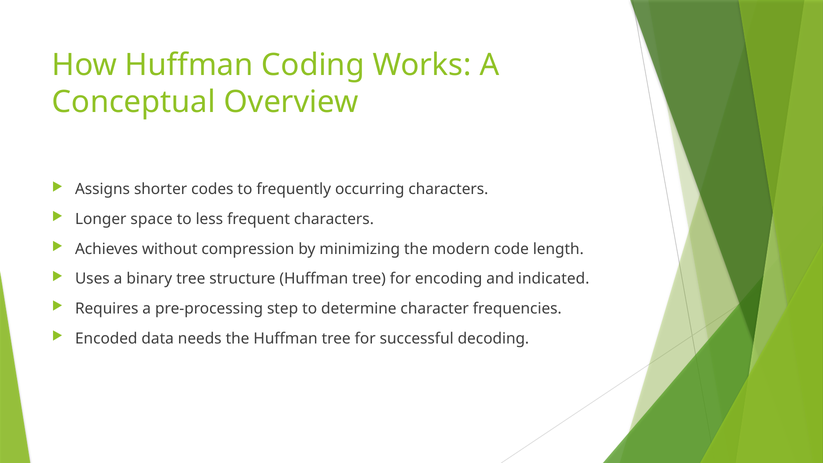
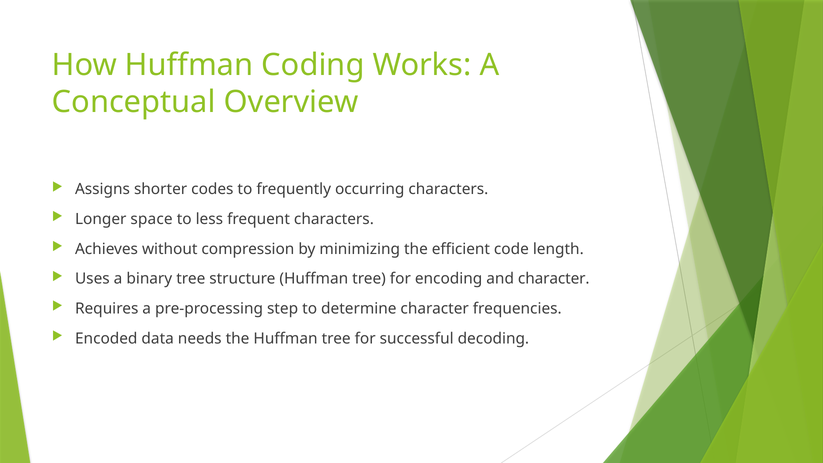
modern: modern -> efficient (461, 249)
and indicated: indicated -> character (554, 279)
